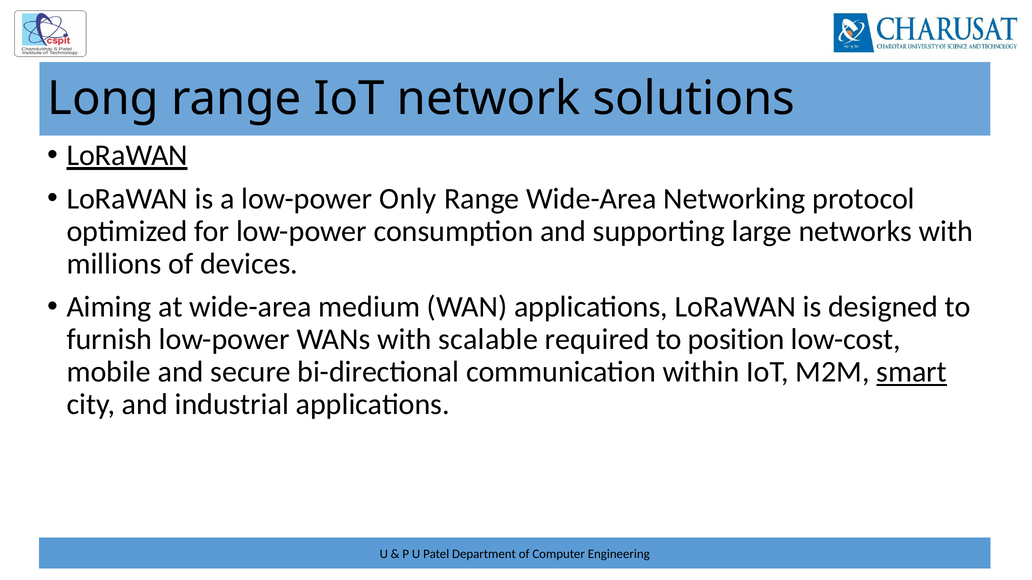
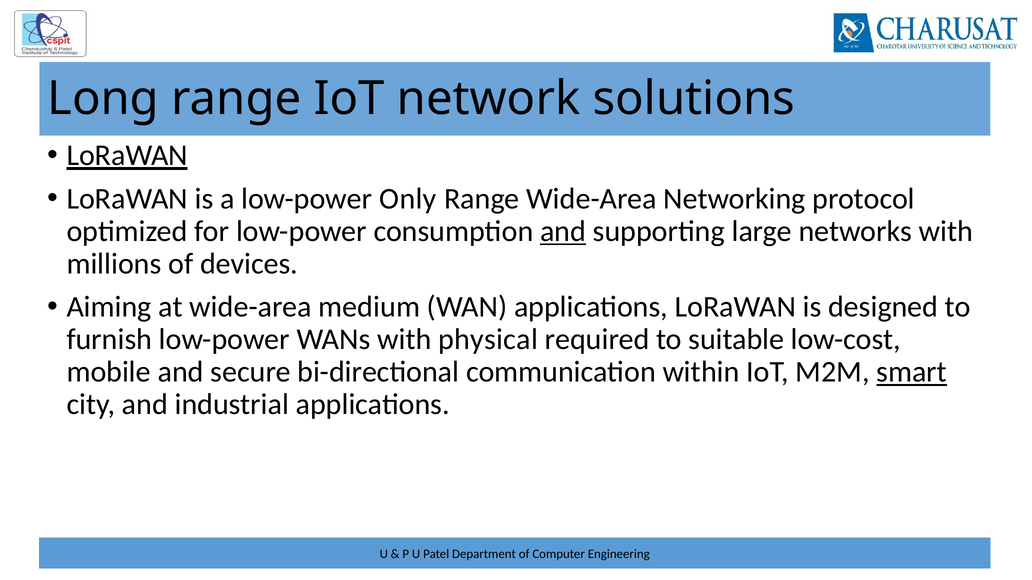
and underline: none -> present (563, 231)
scalable: scalable -> physical (488, 340)
position: position -> suitable (736, 340)
